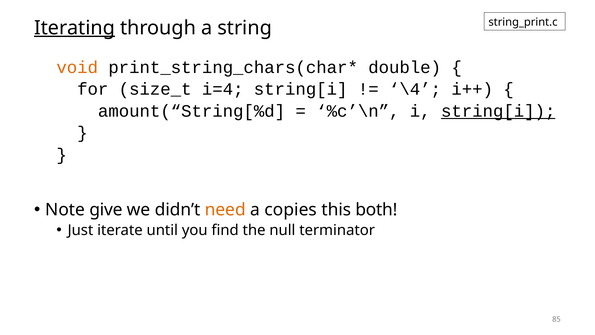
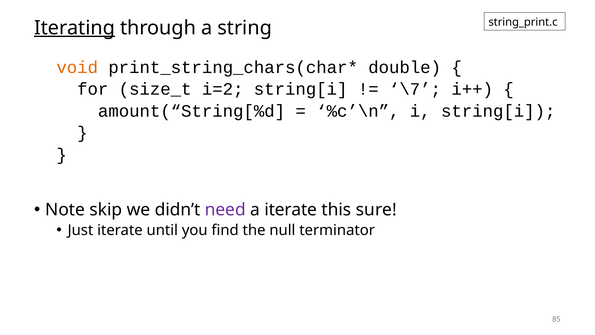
i=4: i=4 -> i=2 (223, 89)
\4: \4 -> \7 (415, 89)
string[i underline: present -> none (498, 111)
give: give -> skip (106, 209)
need colour: orange -> purple (225, 209)
a copies: copies -> iterate (291, 209)
both: both -> sure (376, 209)
